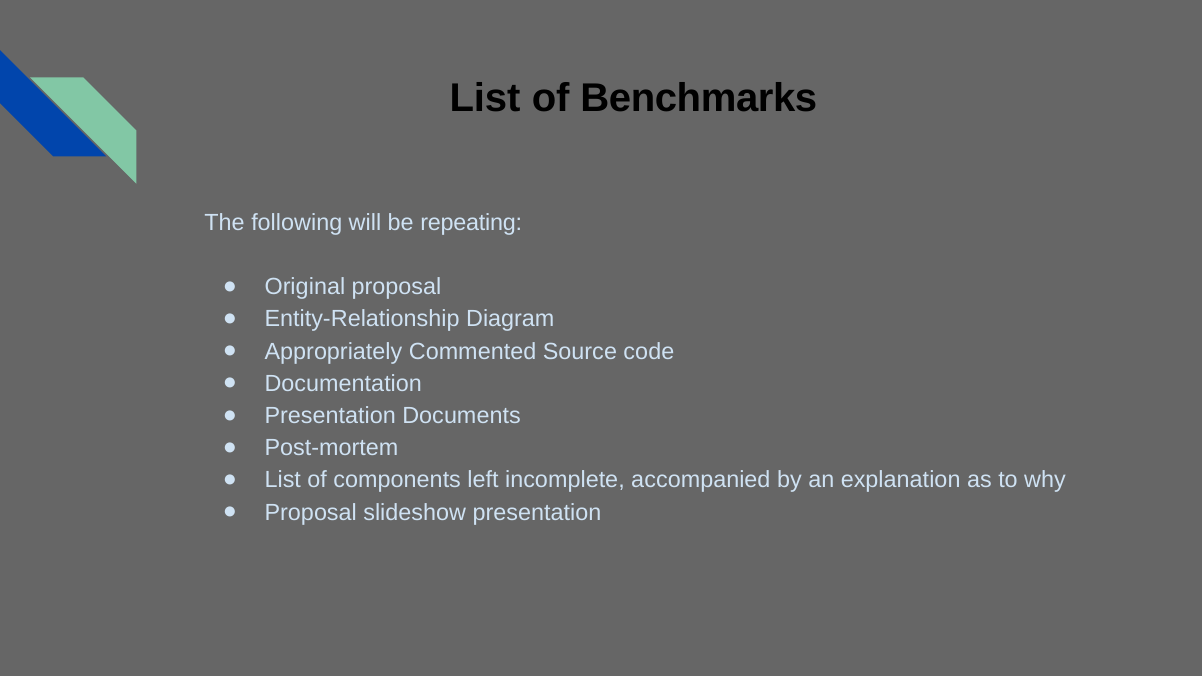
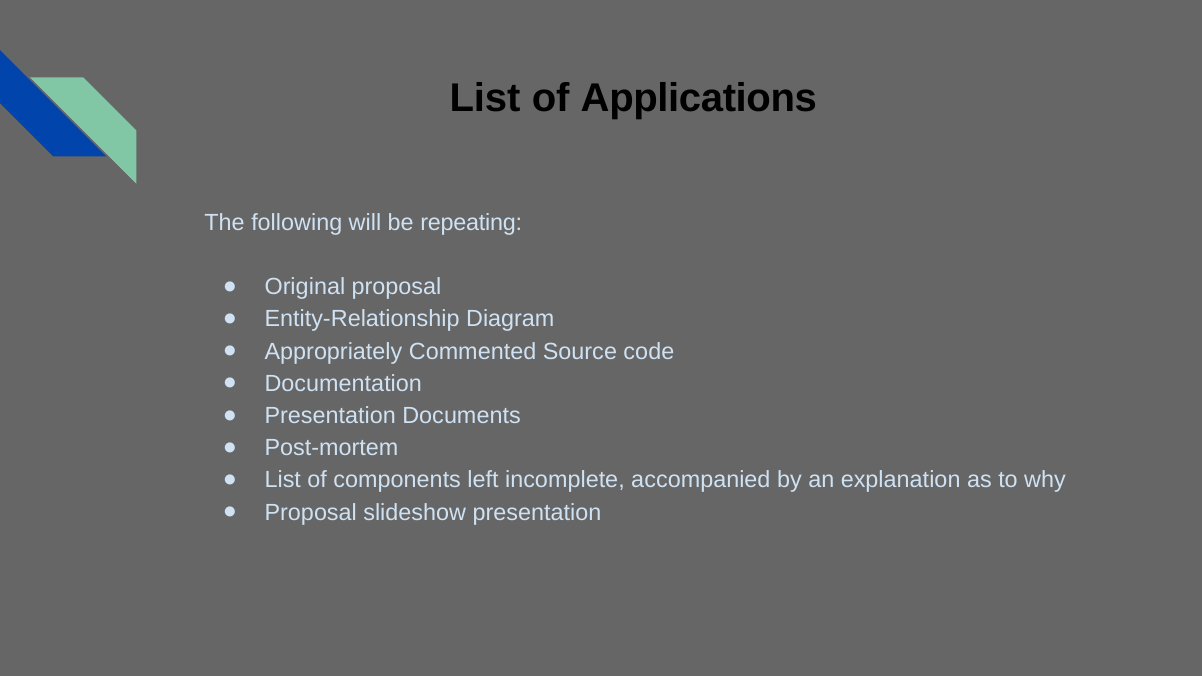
Benchmarks: Benchmarks -> Applications (699, 98)
